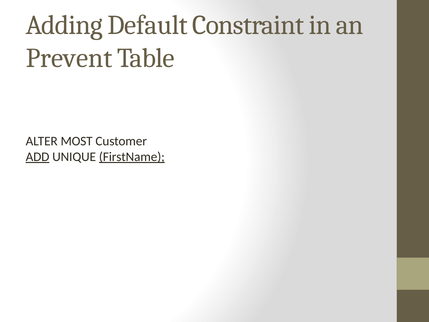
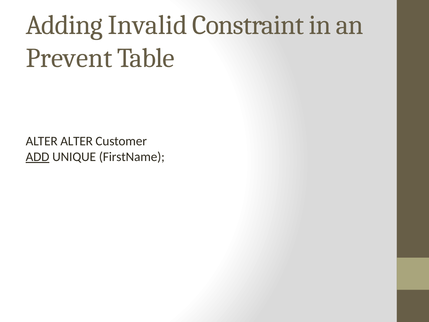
Default: Default -> Invalid (147, 25)
ALTER MOST: MOST -> ALTER (77, 141)
FirstName underline: present -> none (132, 157)
